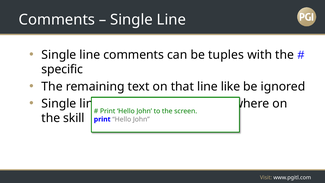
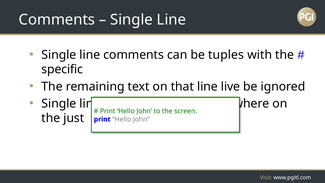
line like: like -> live (231, 86)
skill: skill -> just (74, 118)
